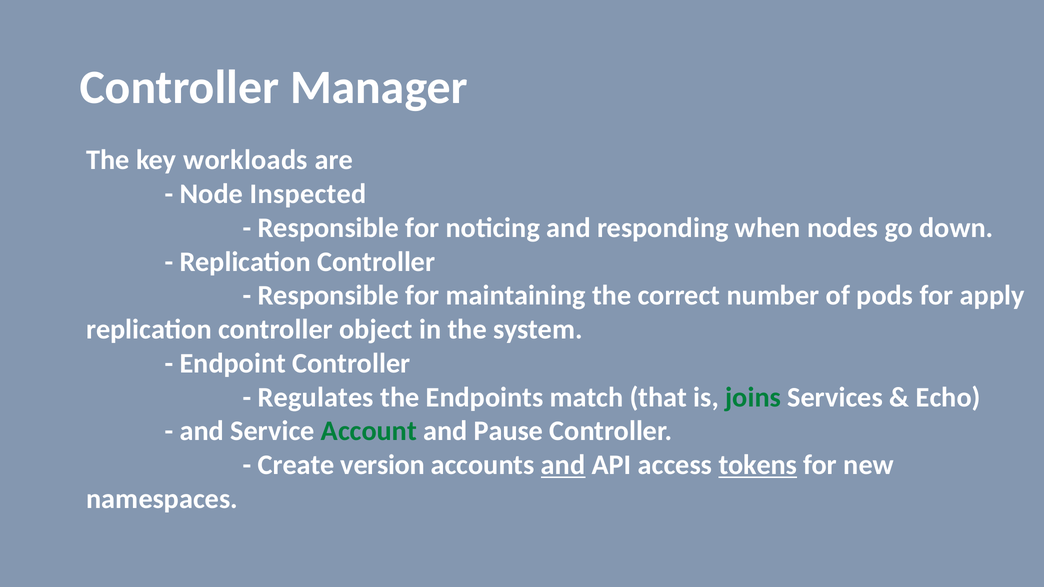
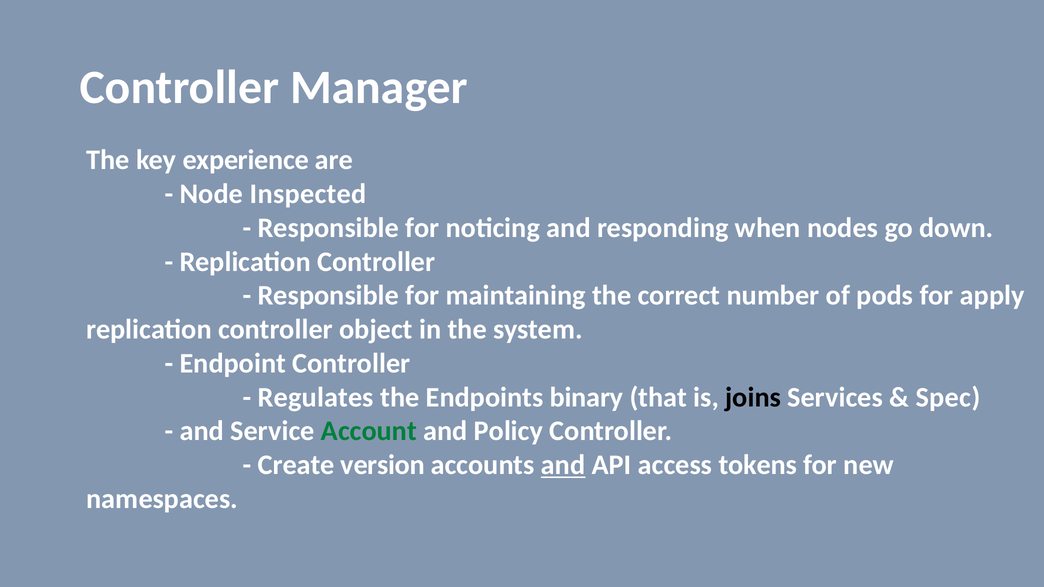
workloads: workloads -> experience (246, 160)
match: match -> binary (587, 397)
joins colour: green -> black (753, 397)
Echo: Echo -> Spec (948, 397)
Pause: Pause -> Policy (508, 431)
tokens underline: present -> none (758, 465)
